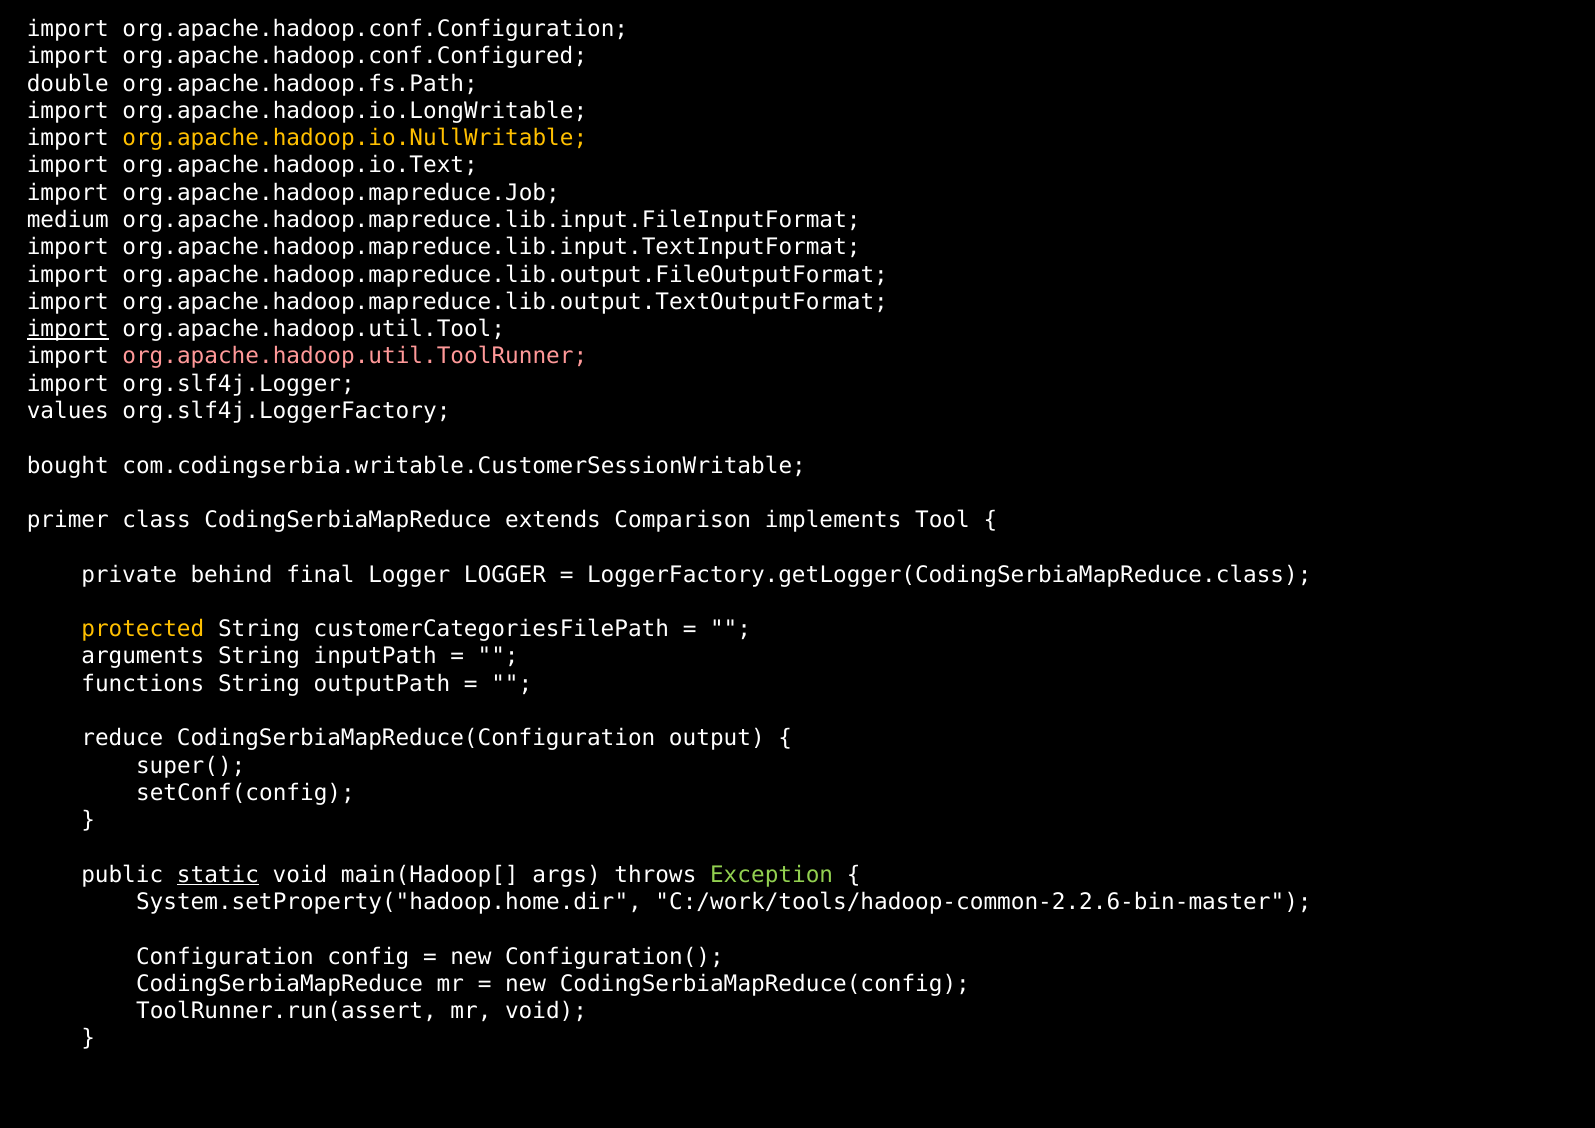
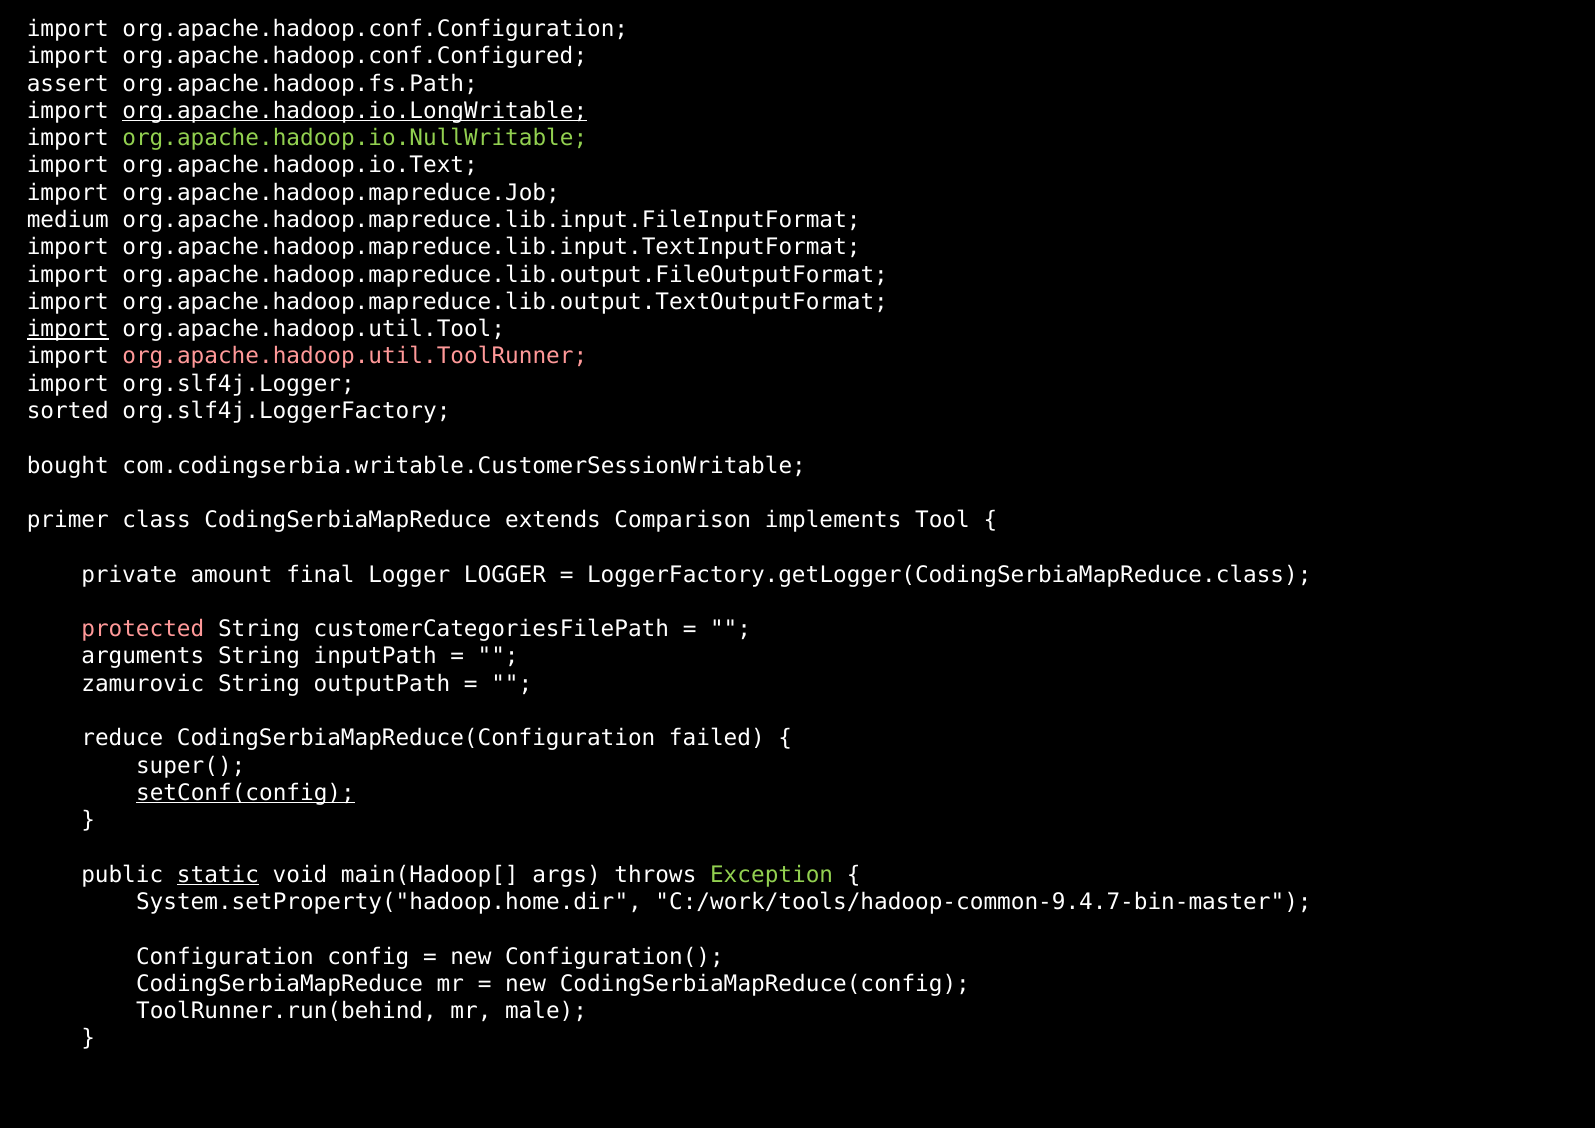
double: double -> assert (68, 84)
org.apache.hadoop.io.LongWritable underline: none -> present (355, 111)
org.apache.hadoop.io.NullWritable colour: yellow -> light green (355, 138)
values: values -> sorted (68, 411)
behind: behind -> amount (232, 575)
protected colour: yellow -> pink (143, 629)
functions: functions -> zamurovic (143, 684)
output: output -> failed (717, 738)
setConf(config underline: none -> present (245, 793)
C:/work/tools/hadoop-common-2.2.6-bin-master: C:/work/tools/hadoop-common-2.2.6-bin-master -> C:/work/tools/hadoop-common-9.4.7-bin-master (984, 902)
ToolRunner.run(assert: ToolRunner.run(assert -> ToolRunner.run(behind (286, 1011)
mr void: void -> male (546, 1011)
